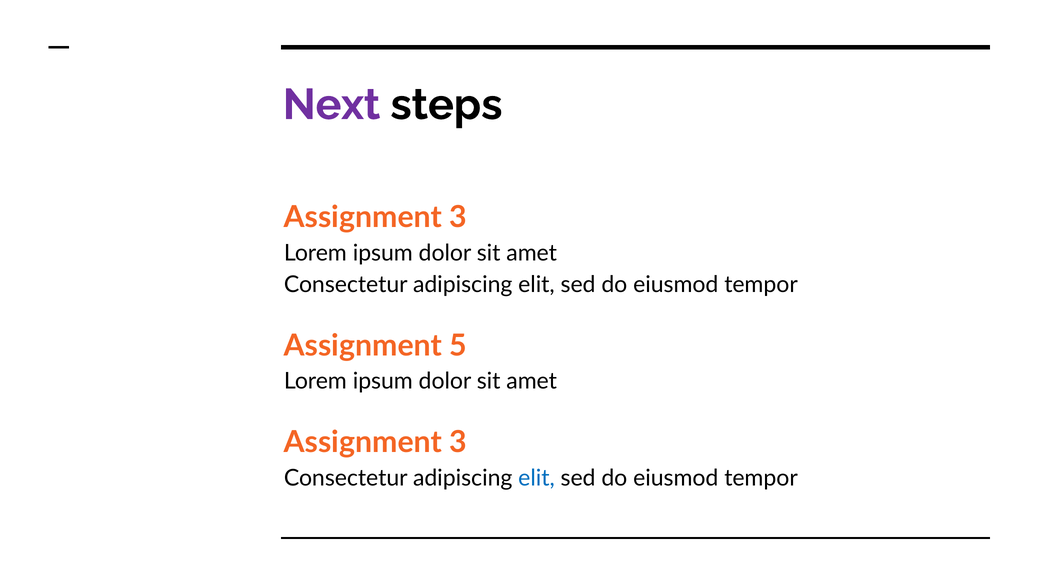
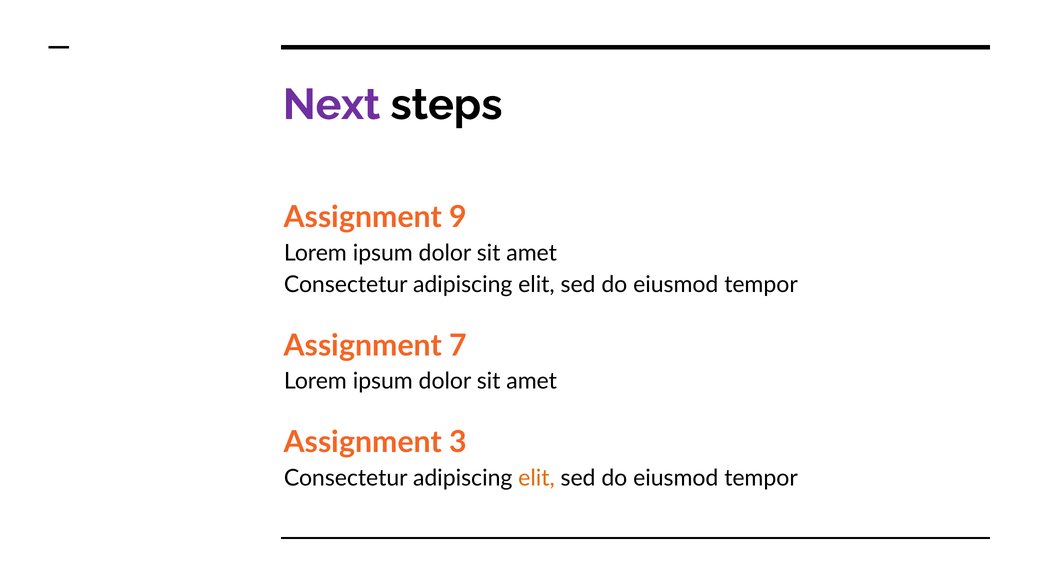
3: 3 -> 9 (458, 217)
5: 5 -> 7 (458, 346)
elit colour: blue -> orange (536, 478)
